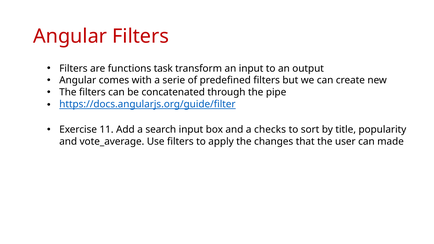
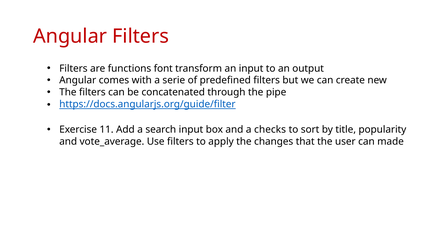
task: task -> font (163, 68)
